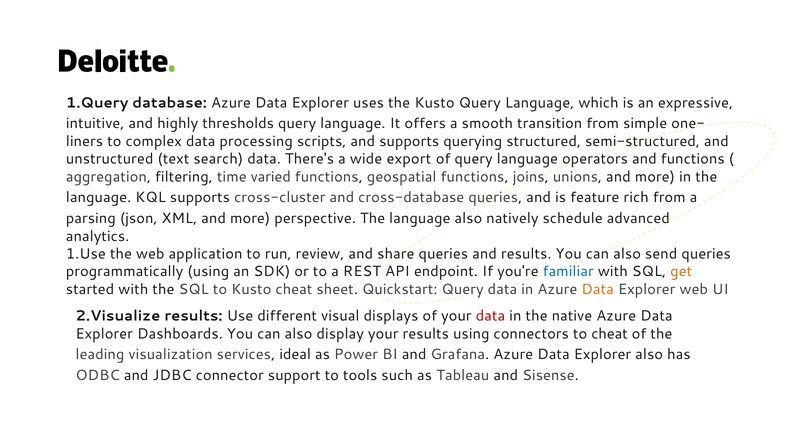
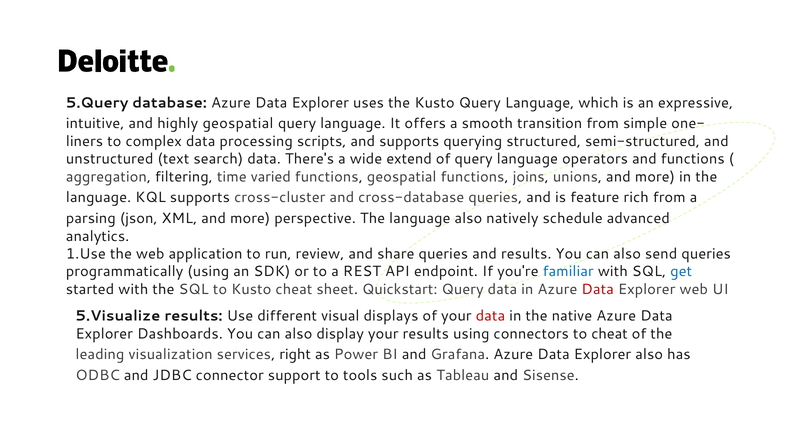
1.Query: 1.Query -> 5.Query (97, 103)
highly thresholds: thresholds -> geospatial (238, 123)
export: export -> extend (409, 159)
get colour: orange -> blue (681, 271)
Data colour: orange -> red (598, 289)
2.Visualize: 2.Visualize -> 5.Visualize (118, 316)
ideal: ideal -> right (295, 354)
